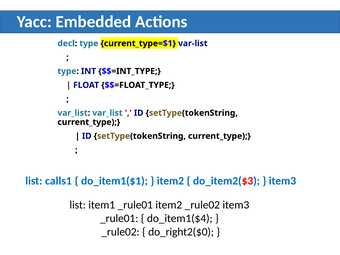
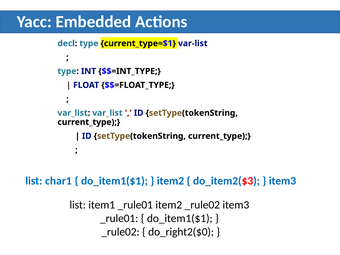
calls1: calls1 -> char1 (58, 181)
do_item1($4: do_item1($4 -> do_item1($1 (180, 218)
